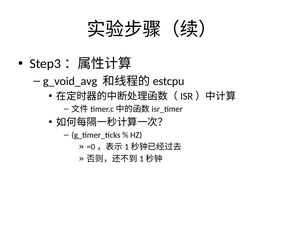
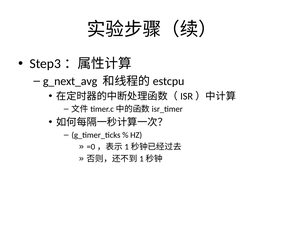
g_void_avg: g_void_avg -> g_next_avg (70, 81)
